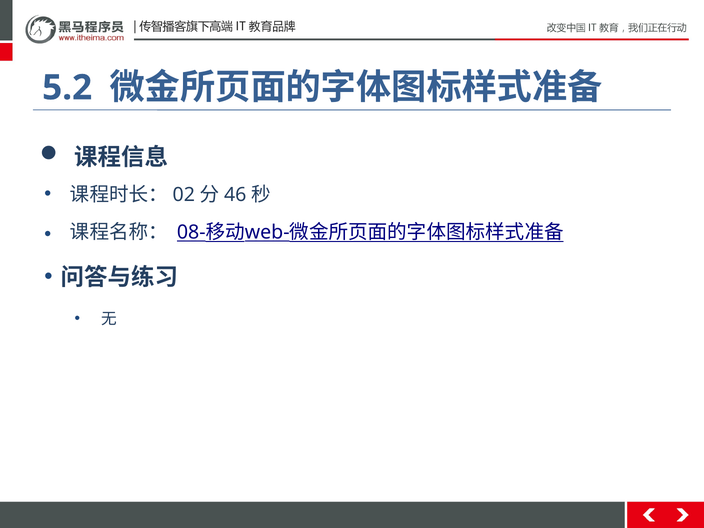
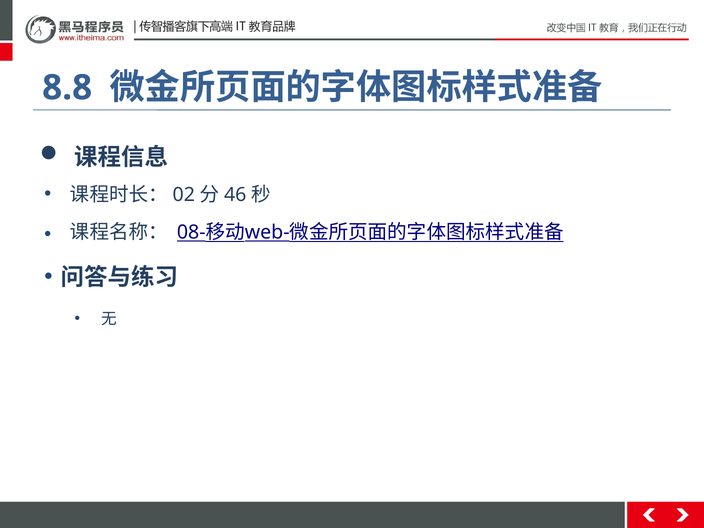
5.2: 5.2 -> 8.8 (67, 88)
